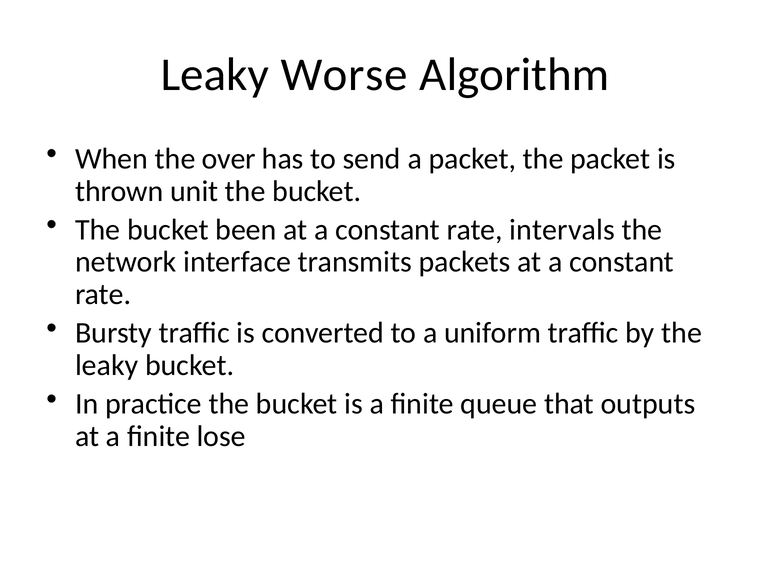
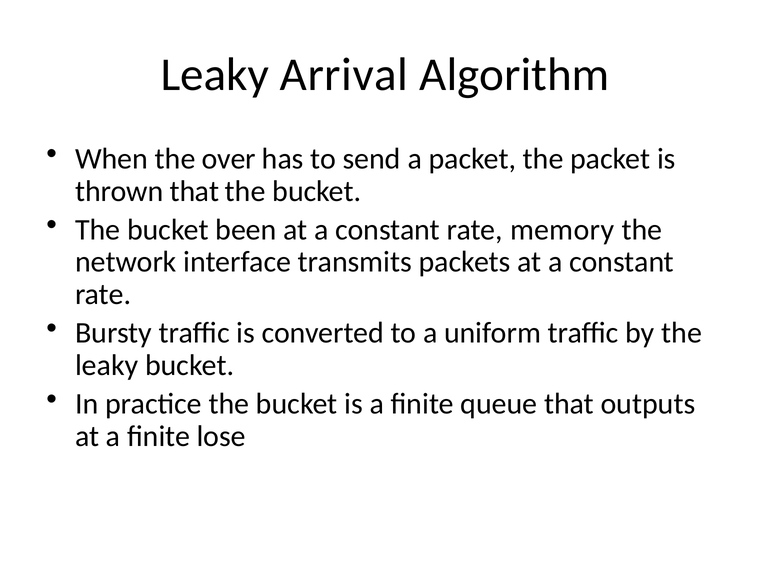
Worse: Worse -> Arrival (344, 75)
thrown unit: unit -> that (194, 191)
intervals: intervals -> memory (562, 230)
